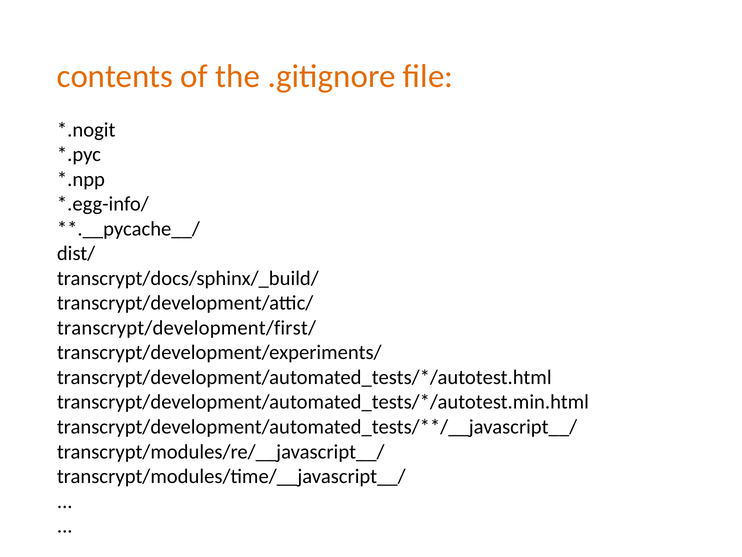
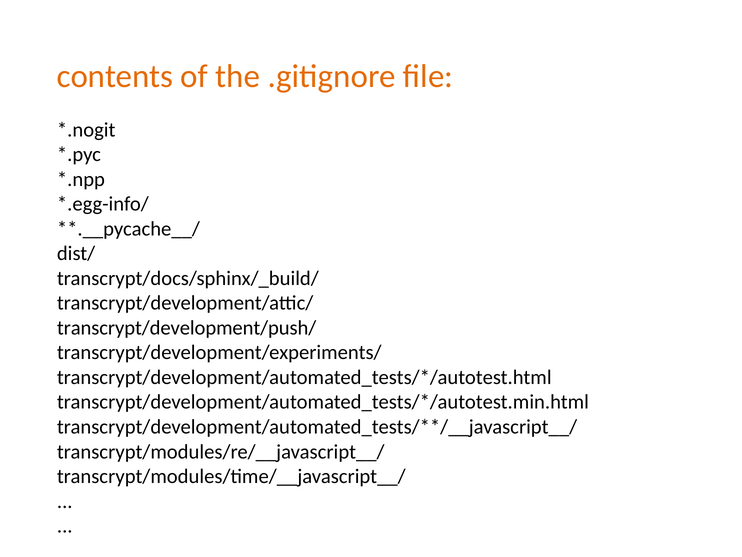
transcrypt/development/first/: transcrypt/development/first/ -> transcrypt/development/push/ (187, 328)
